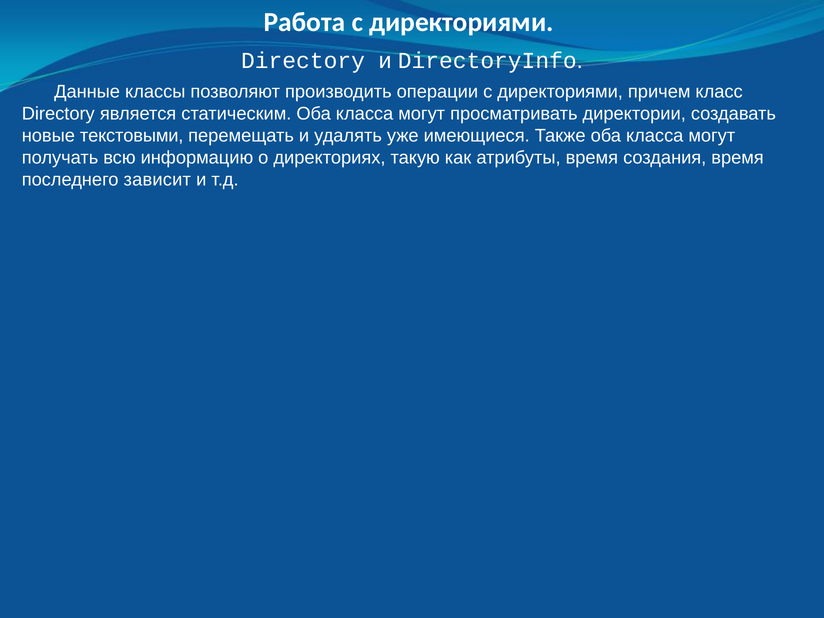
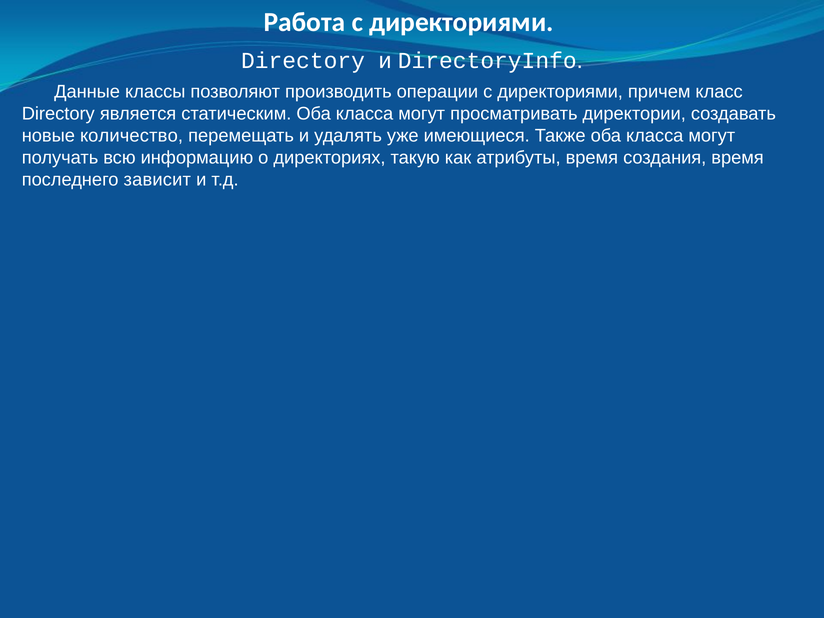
текстовыми: текстовыми -> количество (132, 136)
